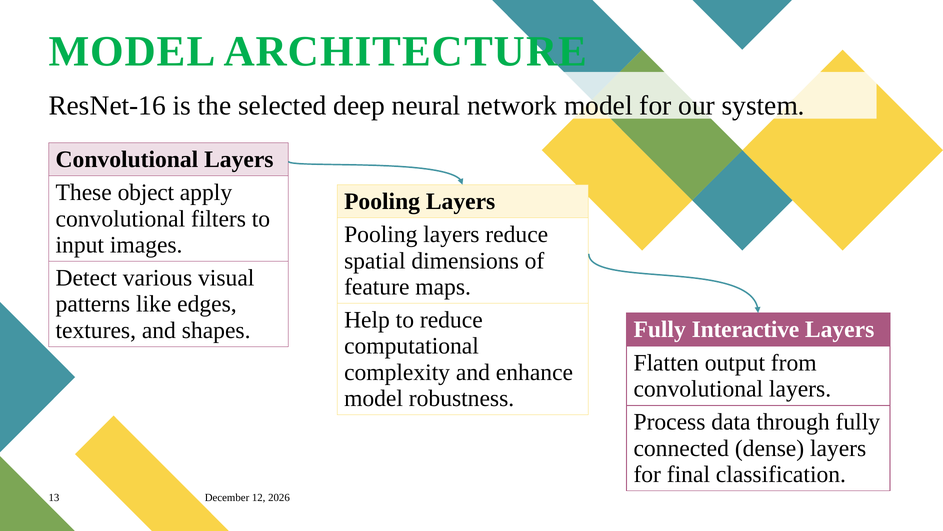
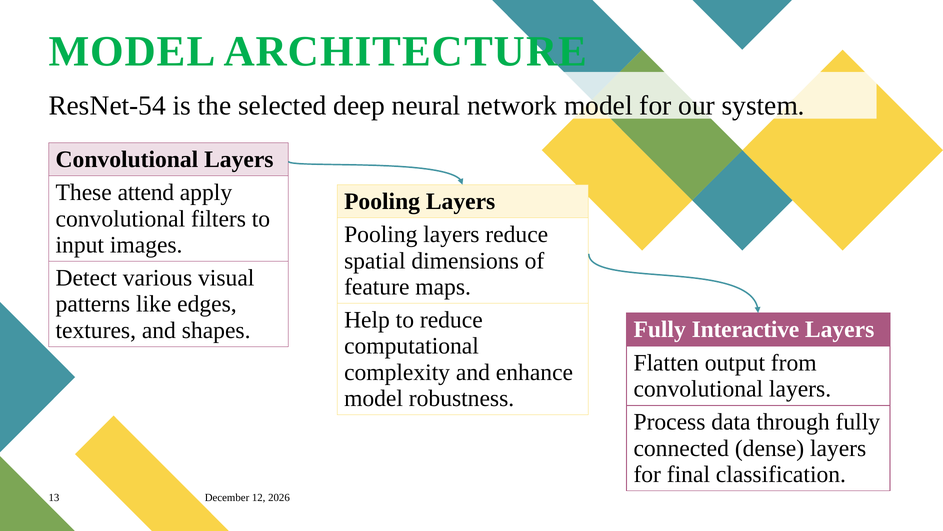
ResNet-16: ResNet-16 -> ResNet-54 (107, 105)
object: object -> attend (146, 193)
